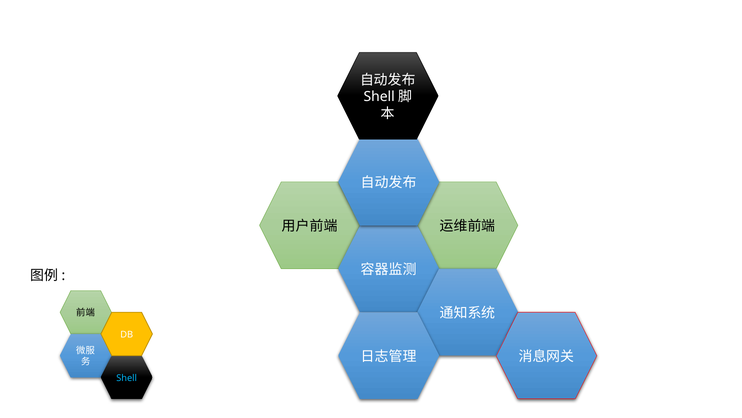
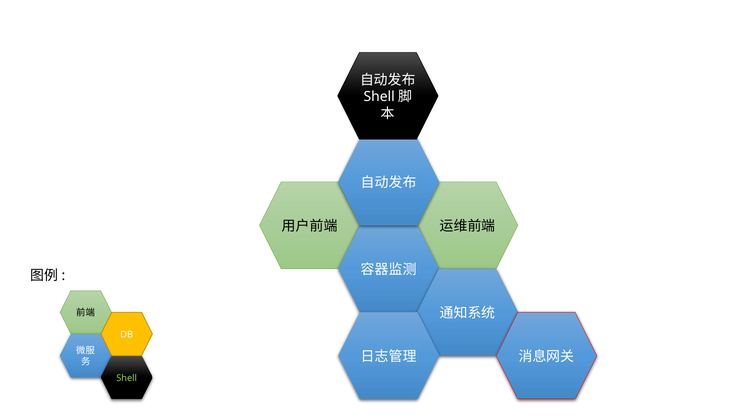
Shell colour: light blue -> light green (127, 377)
